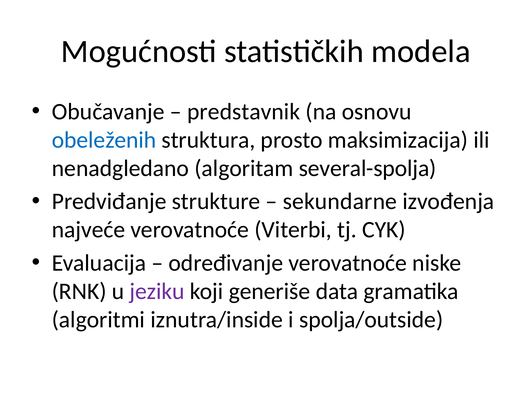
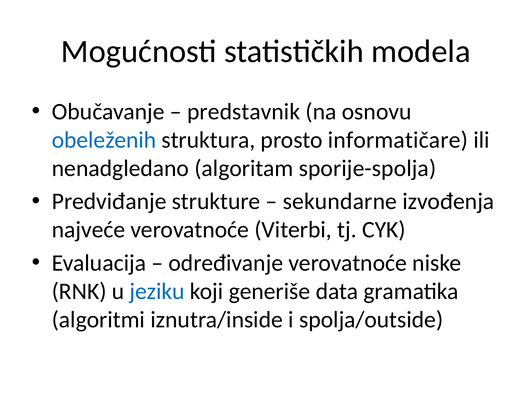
maksimizacija: maksimizacija -> informatičare (398, 140)
several-spolja: several-spolja -> sporije-spolja (367, 168)
jeziku colour: purple -> blue (157, 291)
